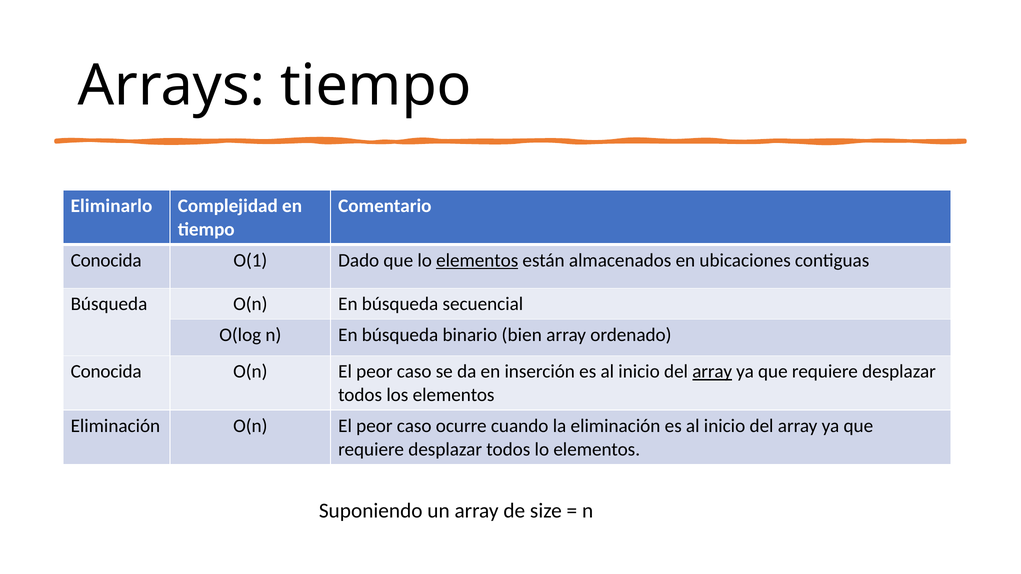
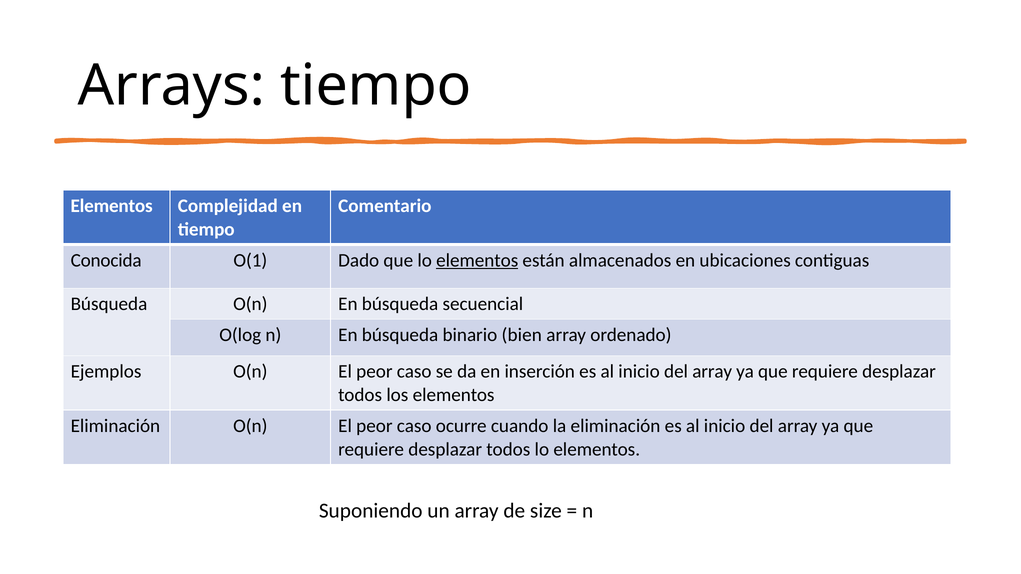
Eliminarlo: Eliminarlo -> Elementos (112, 206)
Conocida: Conocida -> Ejemplos (106, 372)
array underline: present -> none (712, 372)
